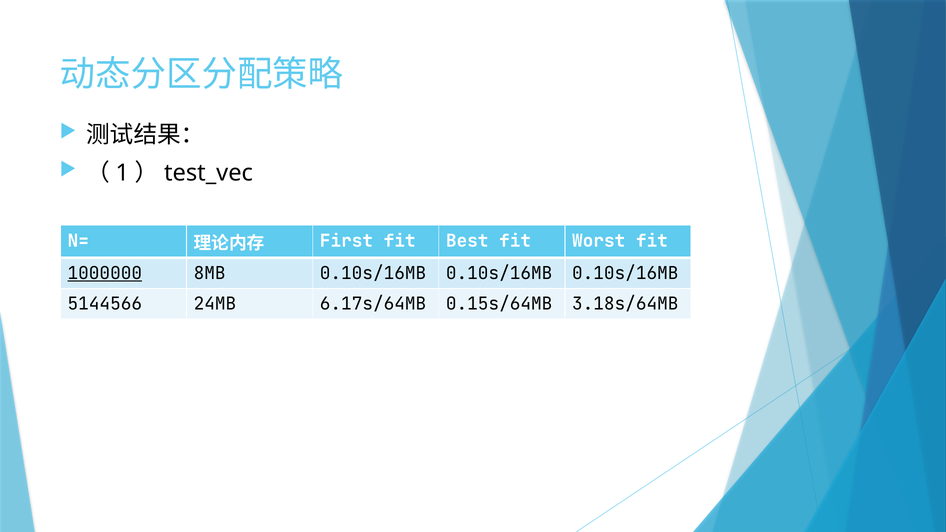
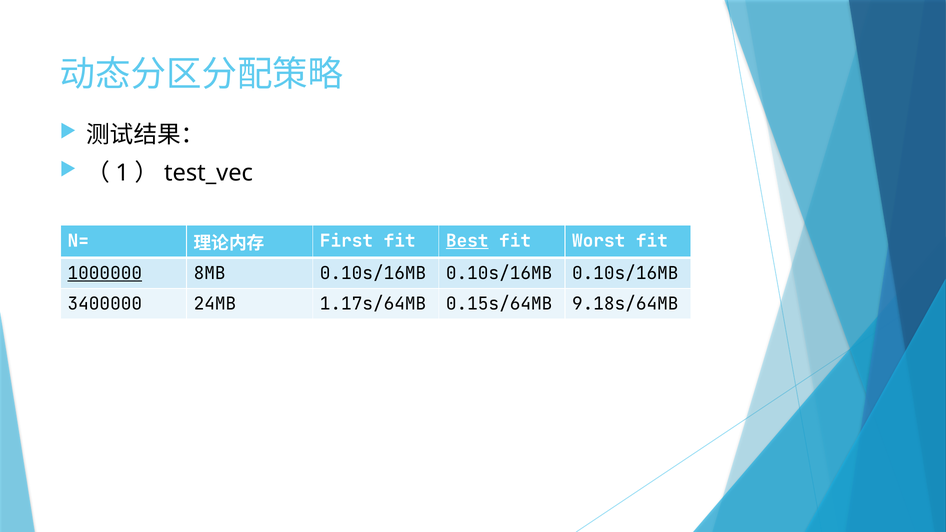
Best underline: none -> present (467, 241)
5144566: 5144566 -> 3400000 (105, 304)
6.17s/64MB: 6.17s/64MB -> 1.17s/64MB (373, 304)
3.18s/64MB: 3.18s/64MB -> 9.18s/64MB (625, 304)
